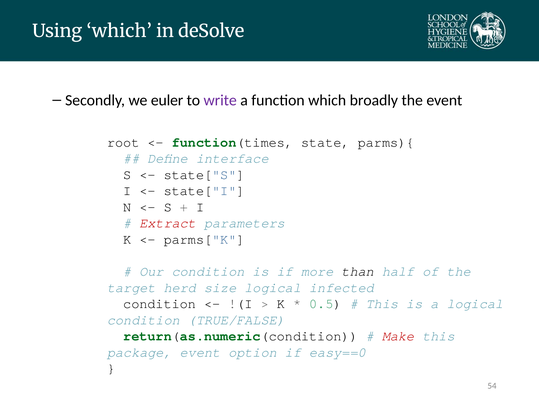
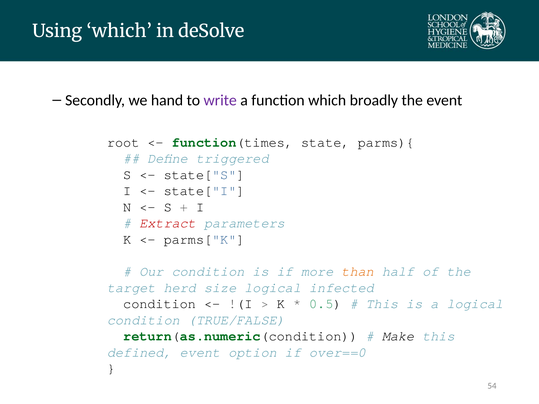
euler: euler -> hand (167, 100)
interface: interface -> triggered (232, 159)
than colour: black -> orange (358, 272)
Make colour: red -> black (398, 336)
package: package -> defined (139, 353)
easy==0: easy==0 -> over==0 (338, 353)
